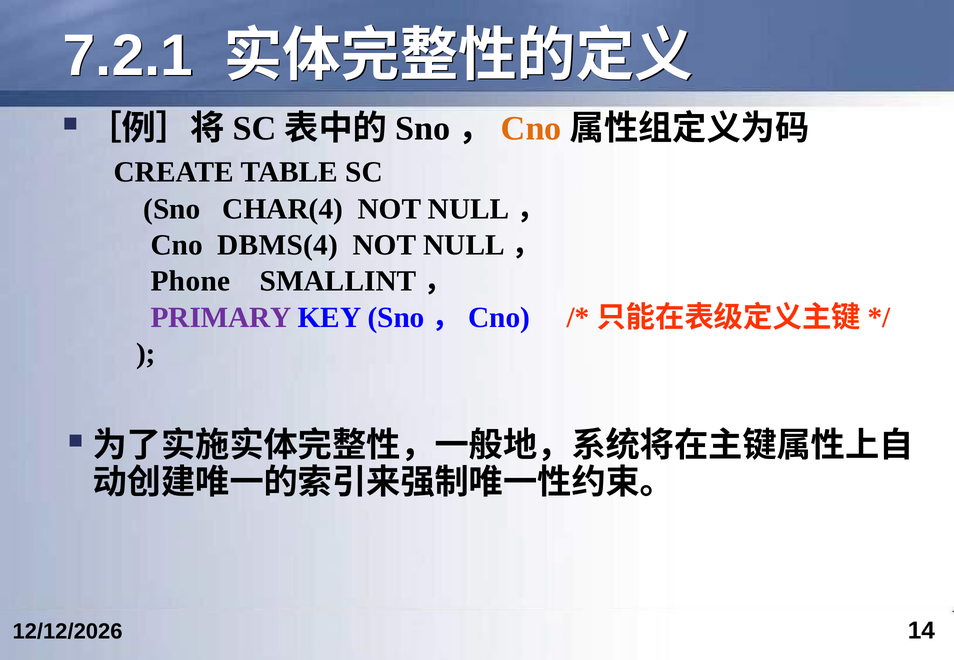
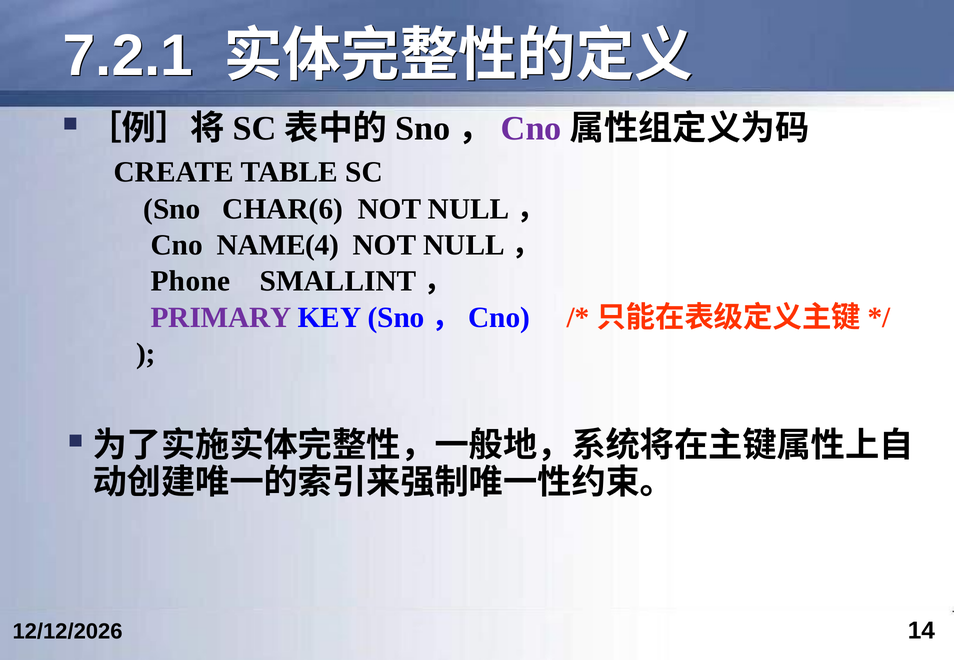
Cno colour: orange -> purple (531, 128)
CHAR(4: CHAR(4 -> CHAR(6 (283, 209)
DBMS(4: DBMS(4 -> NAME(4 (278, 245)
